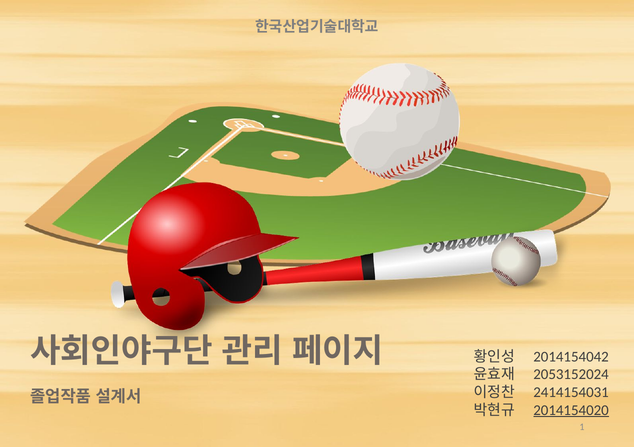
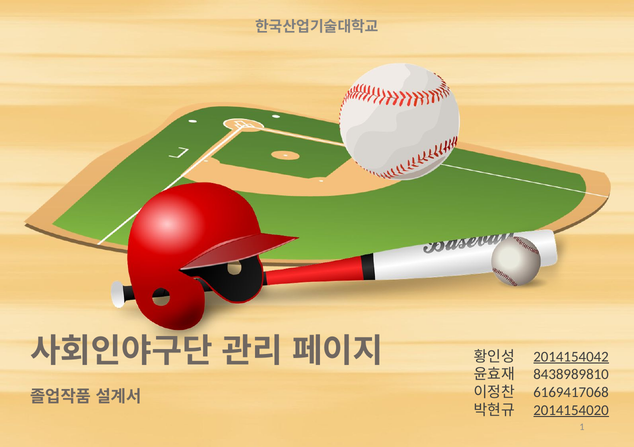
2014154042 underline: none -> present (571, 357)
2053152024: 2053152024 -> 8438989810 (571, 375)
2414154031: 2414154031 -> 6169417068 (571, 393)
